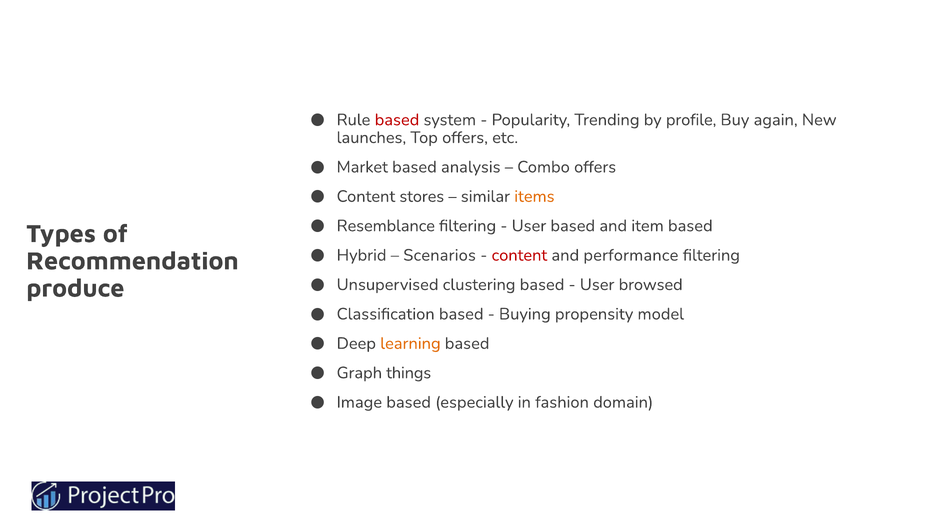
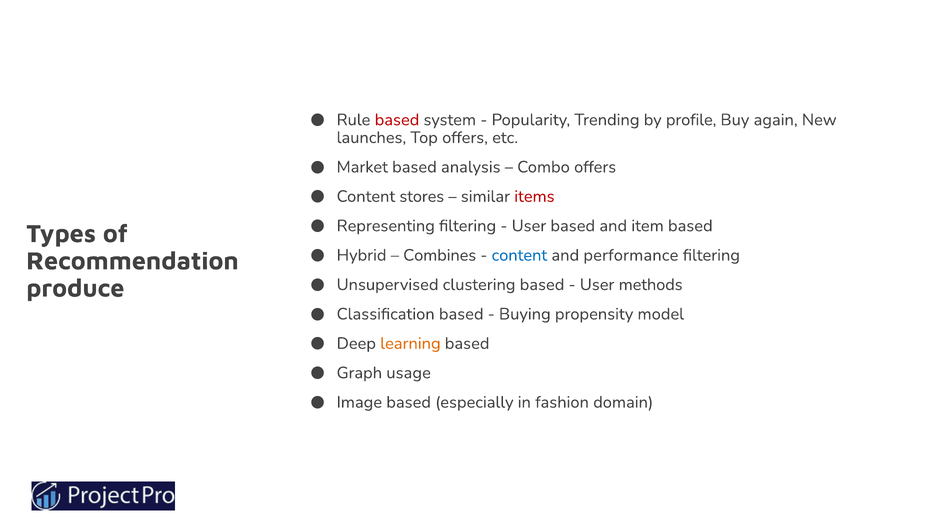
items colour: orange -> red (534, 196)
Resemblance: Resemblance -> Representing (386, 226)
Scenarios: Scenarios -> Combines (440, 255)
content colour: red -> blue (519, 255)
browsed: browsed -> methods (651, 284)
things: things -> usage (409, 373)
